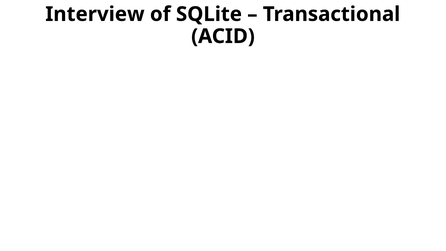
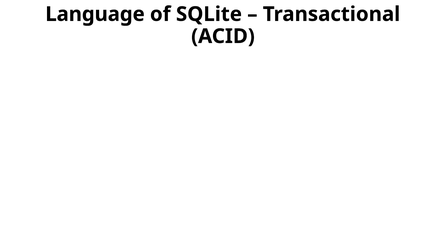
Interview: Interview -> Language (95, 14)
